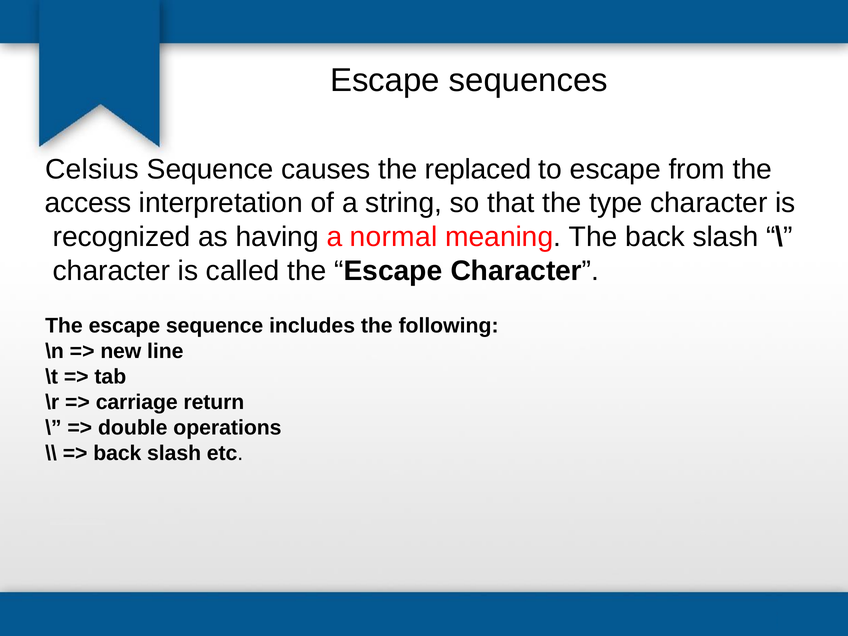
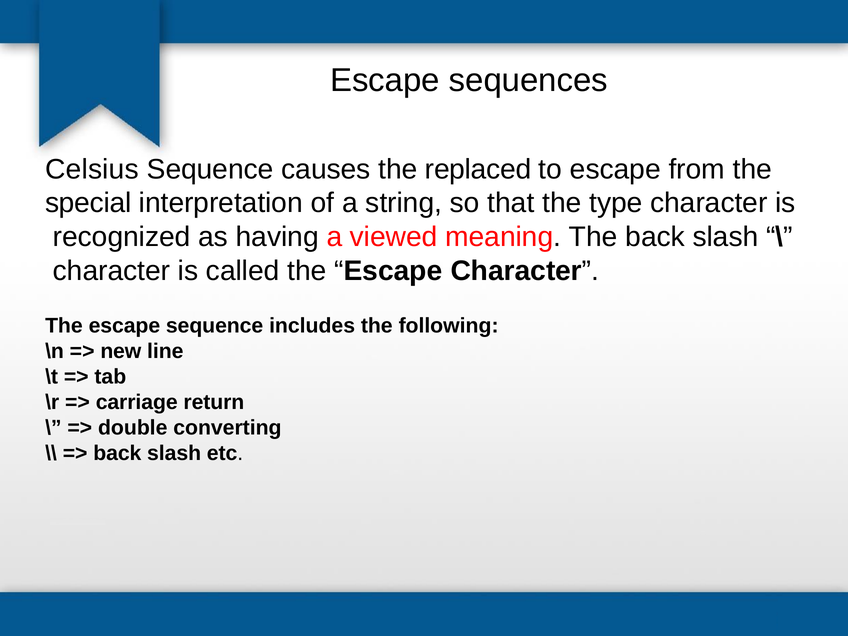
access: access -> special (88, 203)
normal: normal -> viewed (394, 237)
operations: operations -> converting (227, 428)
